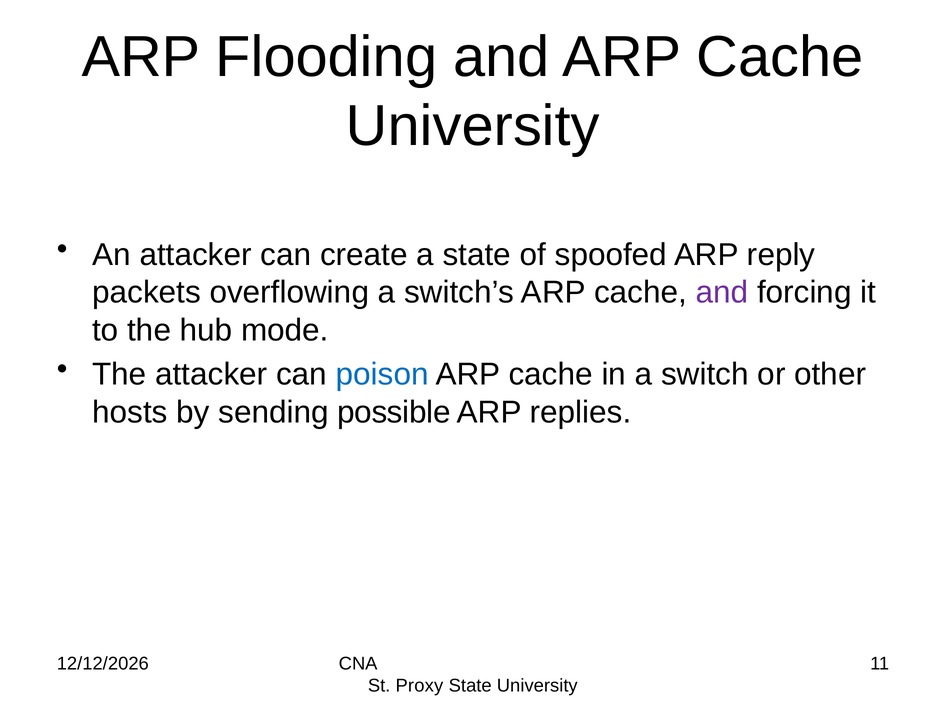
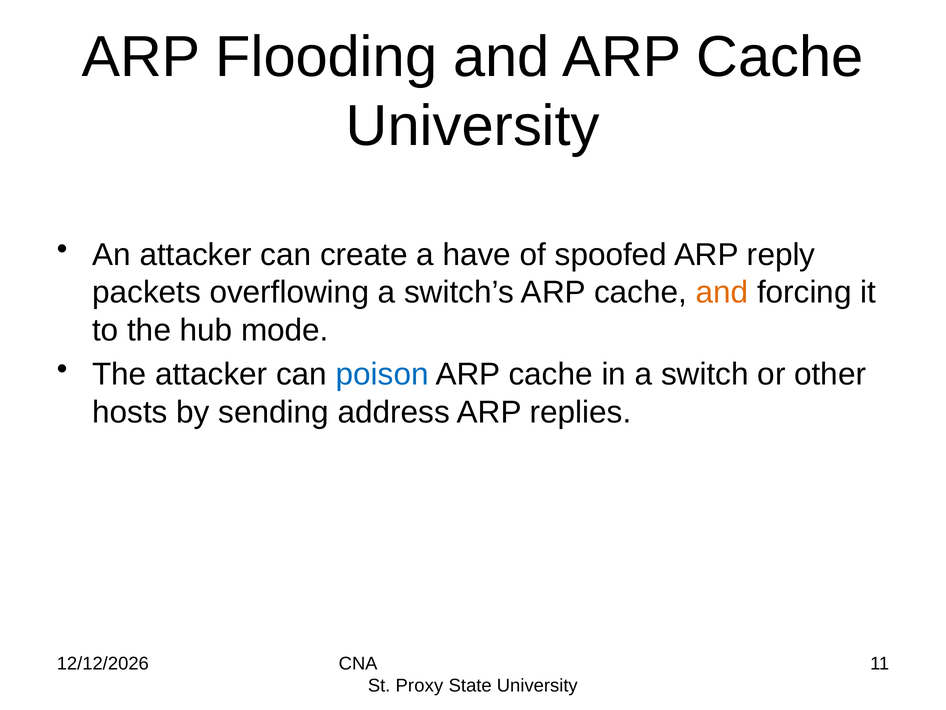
a state: state -> have (477, 254)
and colour: purple -> orange (722, 292)
possible: possible -> address (394, 412)
